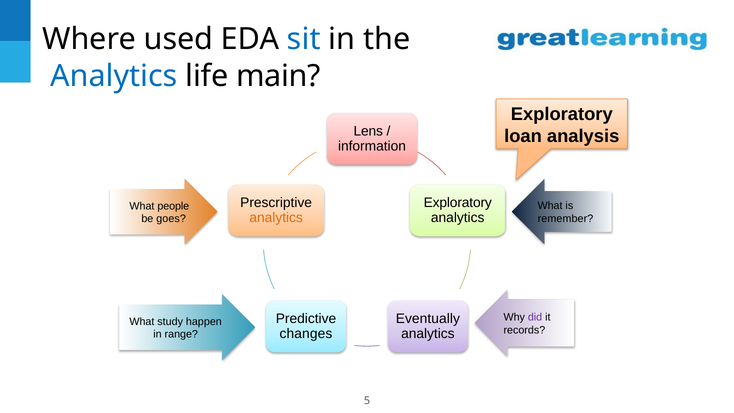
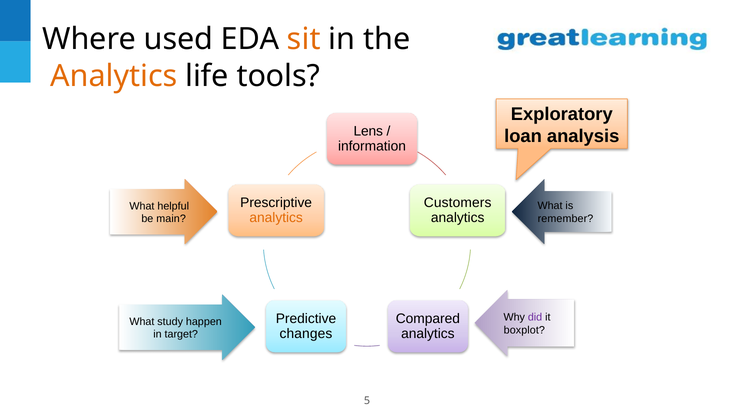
sit colour: blue -> orange (304, 39)
Analytics colour: blue -> orange (114, 76)
main: main -> tools (278, 76)
Exploratory: Exploratory -> Customers (458, 203)
people: people -> helpful (173, 206)
goes: goes -> main (171, 219)
Eventually: Eventually -> Compared (428, 319)
records: records -> boxplot (524, 330)
range: range -> target (181, 334)
